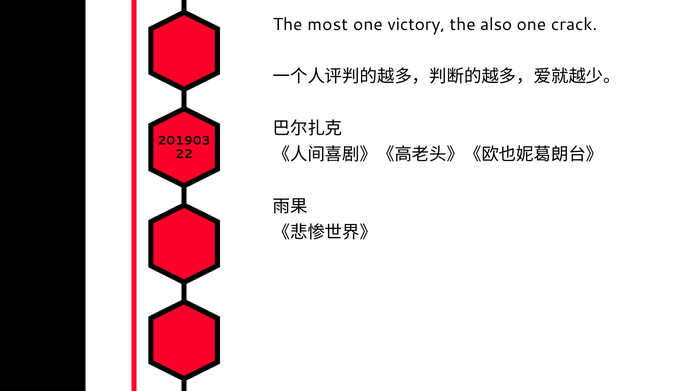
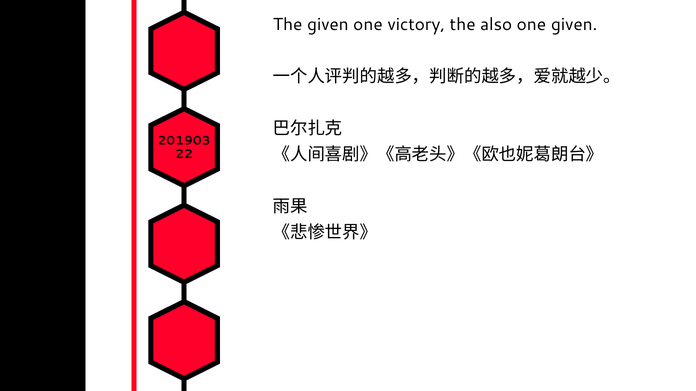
The most: most -> given (328, 24)
one crack: crack -> given (574, 24)
